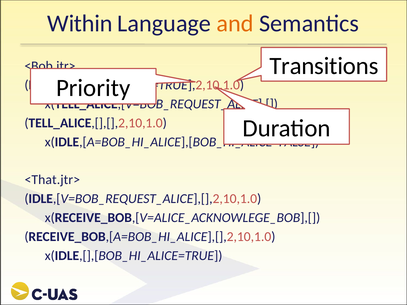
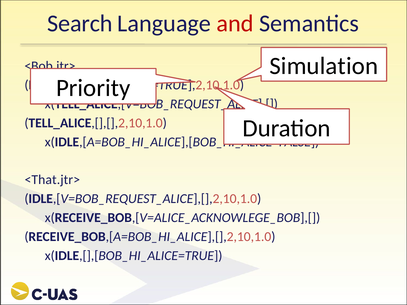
Within: Within -> Search (80, 23)
and colour: orange -> red (235, 23)
Transitions: Transitions -> Simulation (324, 66)
